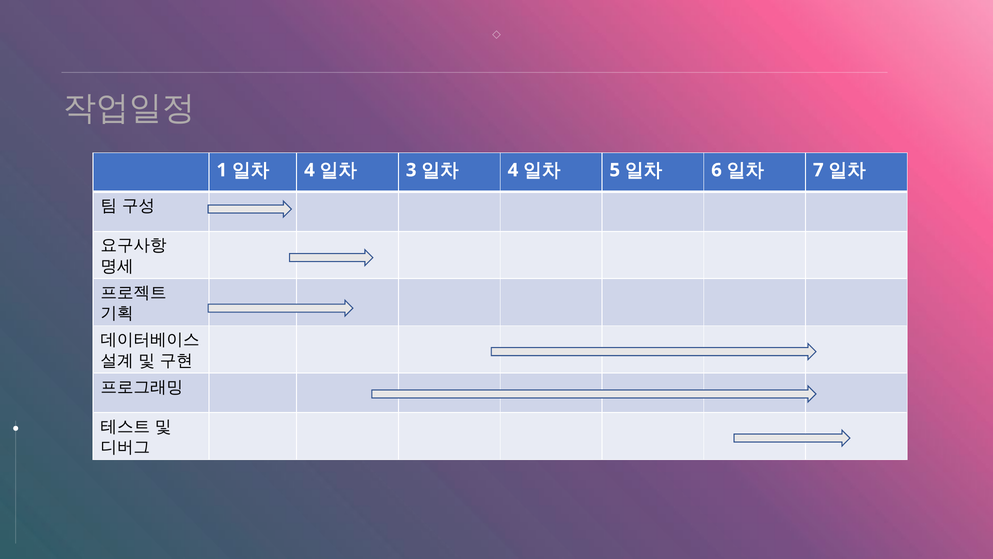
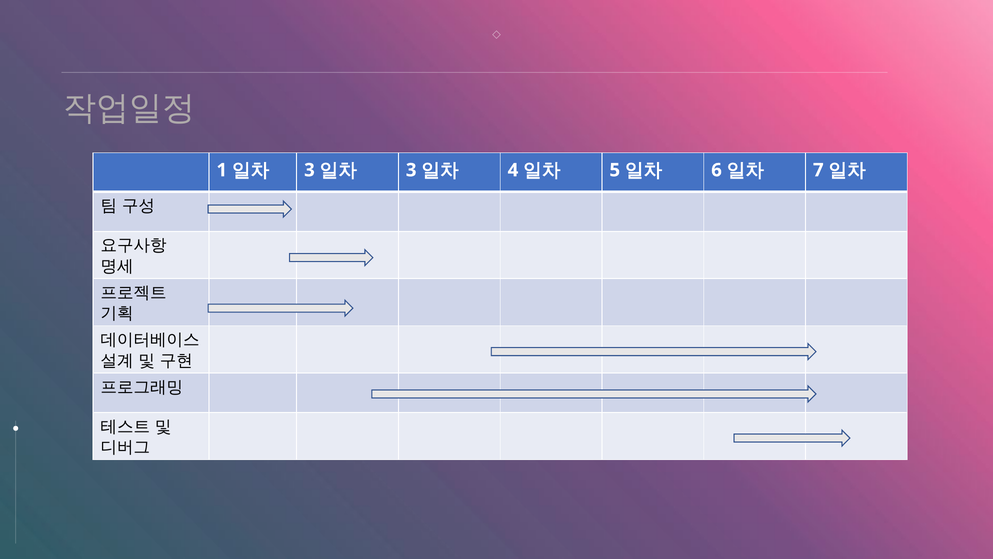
4: 4 -> 3 (309, 170)
